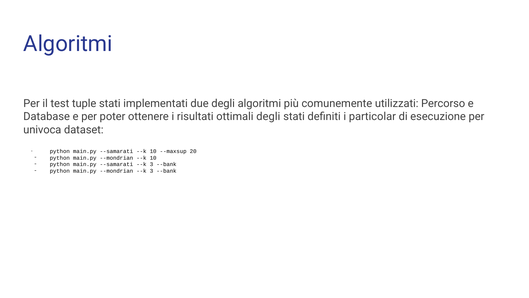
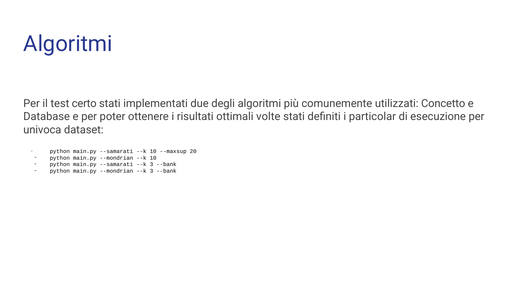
tuple: tuple -> certo (84, 103)
Percorso: Percorso -> Concetto (443, 103)
ottimali degli: degli -> volte (268, 117)
